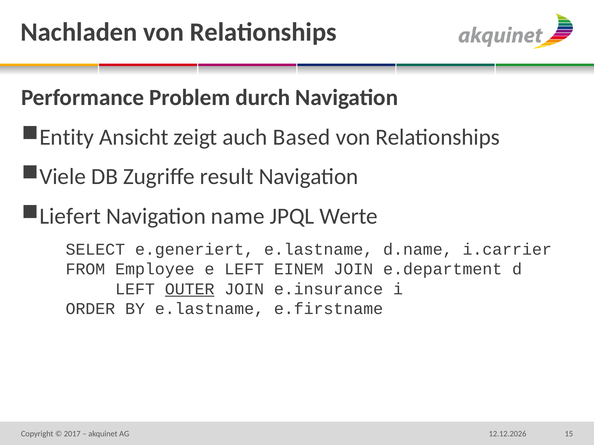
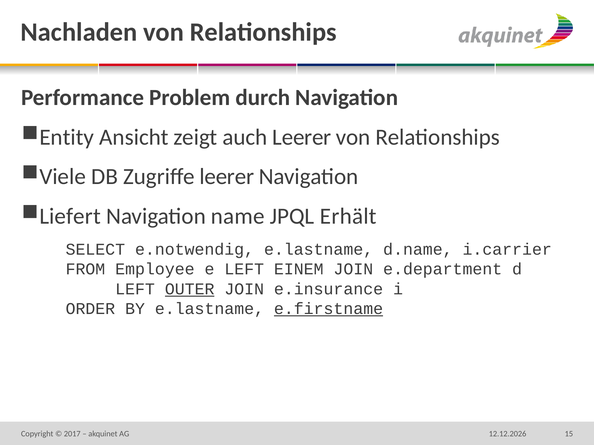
auch Based: Based -> Leerer (302, 137)
Zugriffe result: result -> leerer (227, 177)
Werte: Werte -> Erhält (348, 216)
e.generiert: e.generiert -> e.notwendig (195, 250)
e.firstname underline: none -> present (329, 309)
